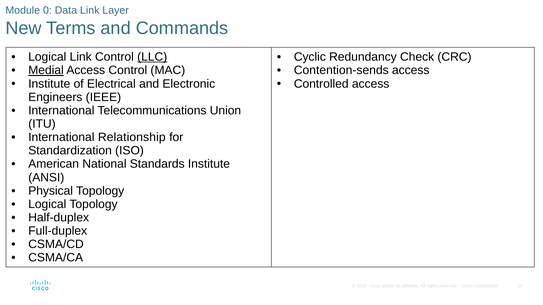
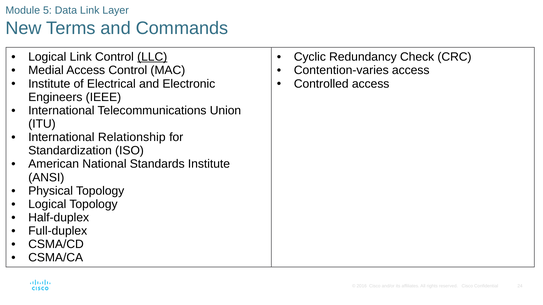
0: 0 -> 5 (47, 10)
Medial underline: present -> none (46, 70)
Contention-sends: Contention-sends -> Contention-varies (341, 70)
